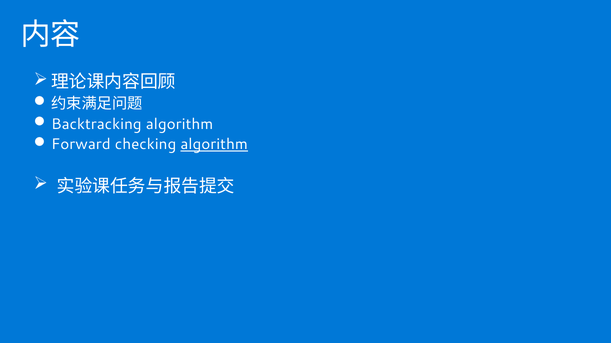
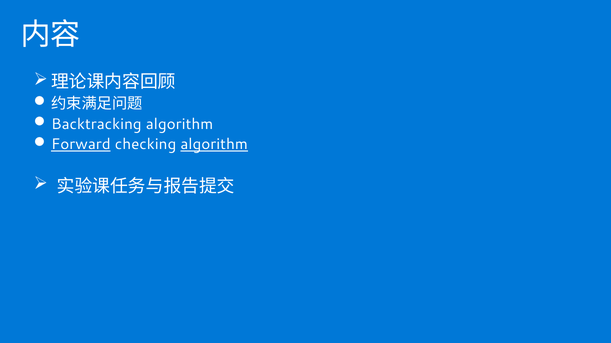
Forward underline: none -> present (81, 145)
